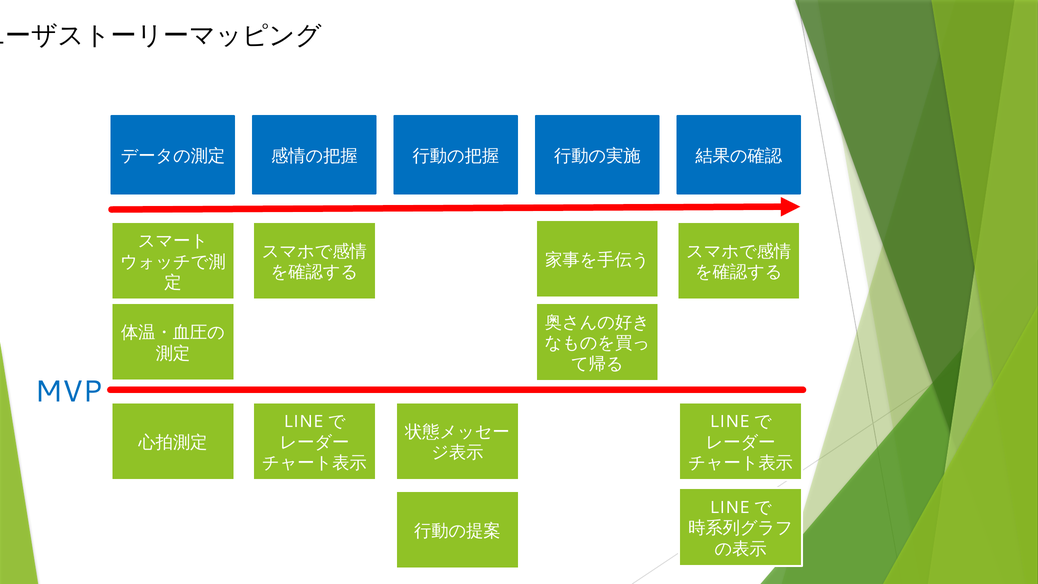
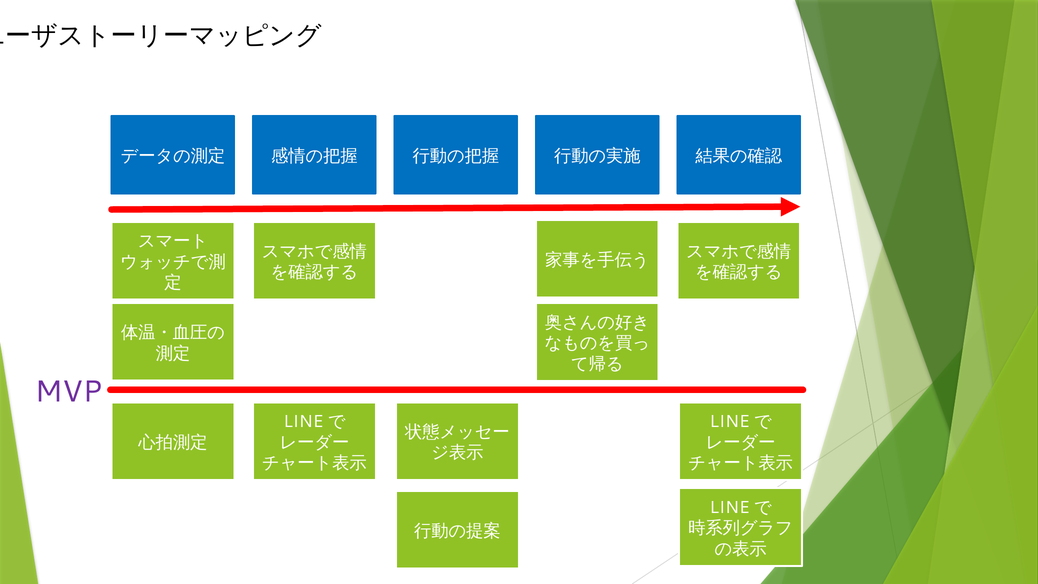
MVP colour: blue -> purple (69, 392)
